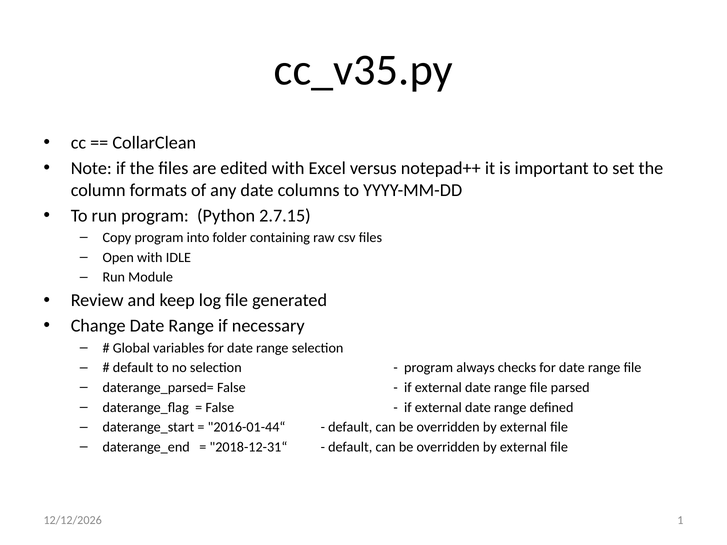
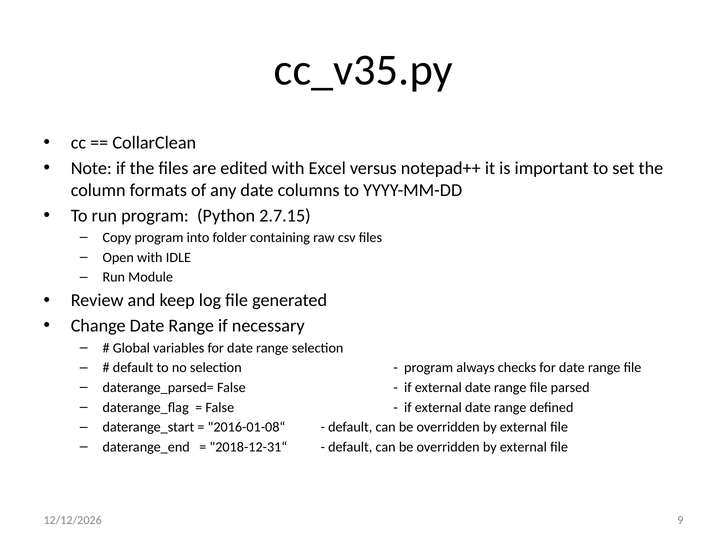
2016-01-44“: 2016-01-44“ -> 2016-01-08“ (247, 427)
1: 1 -> 9 (680, 521)
